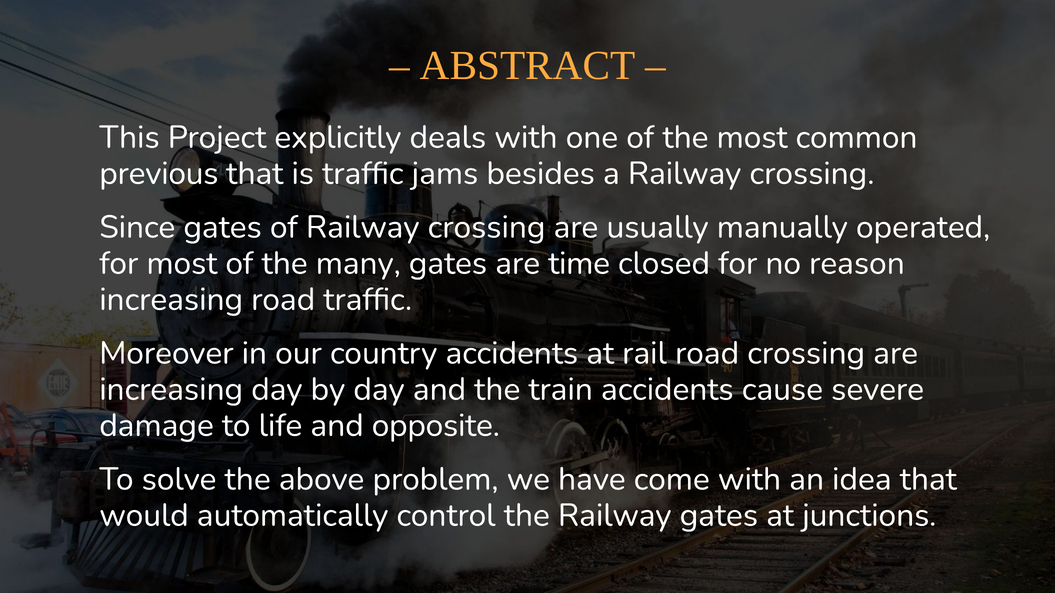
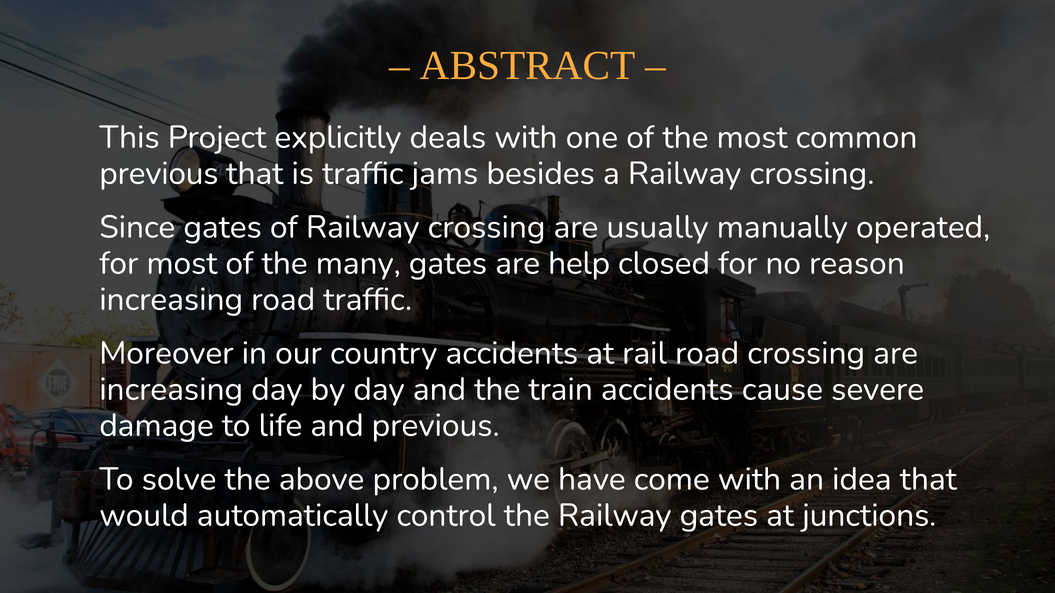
time: time -> help (579, 263)
and opposite: opposite -> previous (436, 426)
